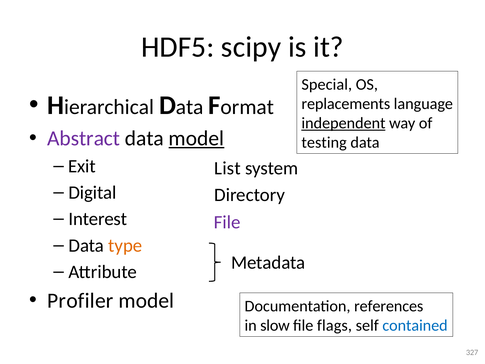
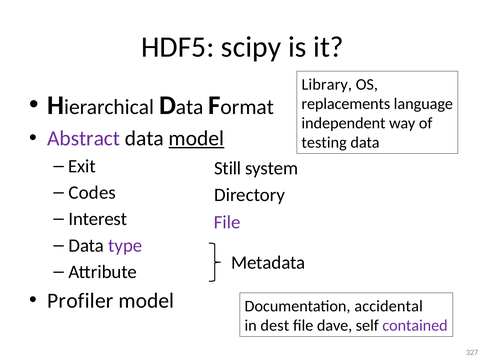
Special: Special -> Library (327, 84)
independent underline: present -> none (343, 123)
List: List -> Still (228, 168)
Digital: Digital -> Codes (92, 193)
type colour: orange -> purple (125, 245)
references: references -> accidental (389, 306)
slow: slow -> dest (275, 325)
flags: flags -> dave (335, 325)
contained colour: blue -> purple (415, 325)
